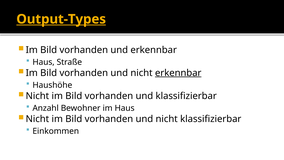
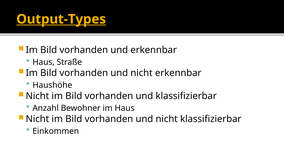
erkennbar underline: present -> none (178, 73)
